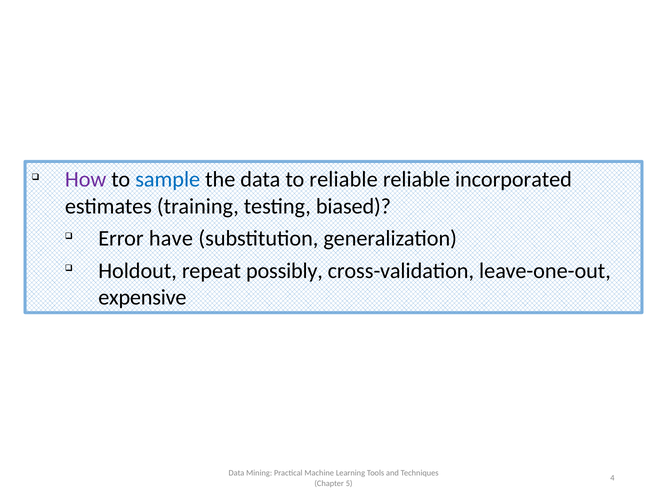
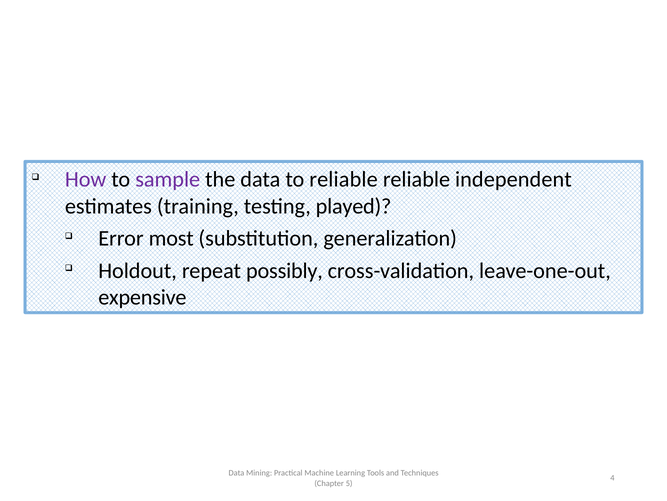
sample colour: blue -> purple (168, 179)
incorporated: incorporated -> independent (513, 179)
biased: biased -> played (354, 206)
have: have -> most (171, 238)
